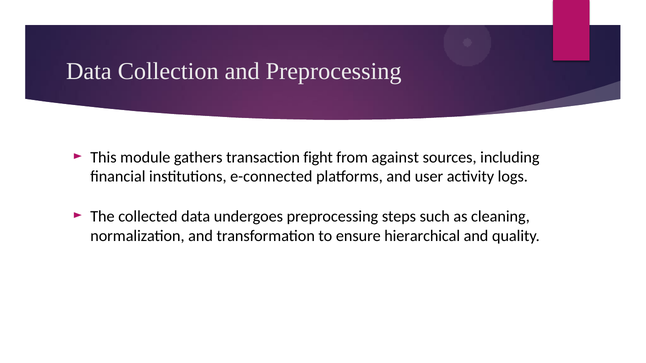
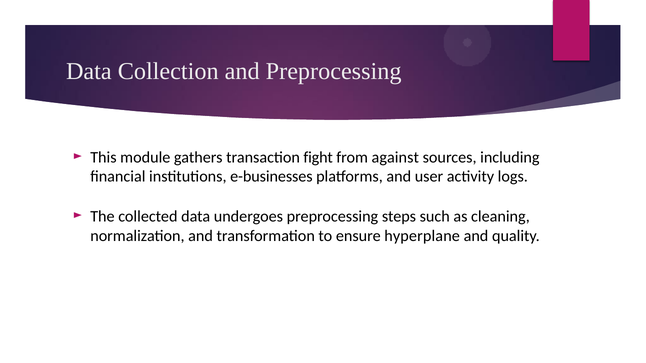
e-connected: e-connected -> e-businesses (271, 177)
hierarchical: hierarchical -> hyperplane (422, 236)
